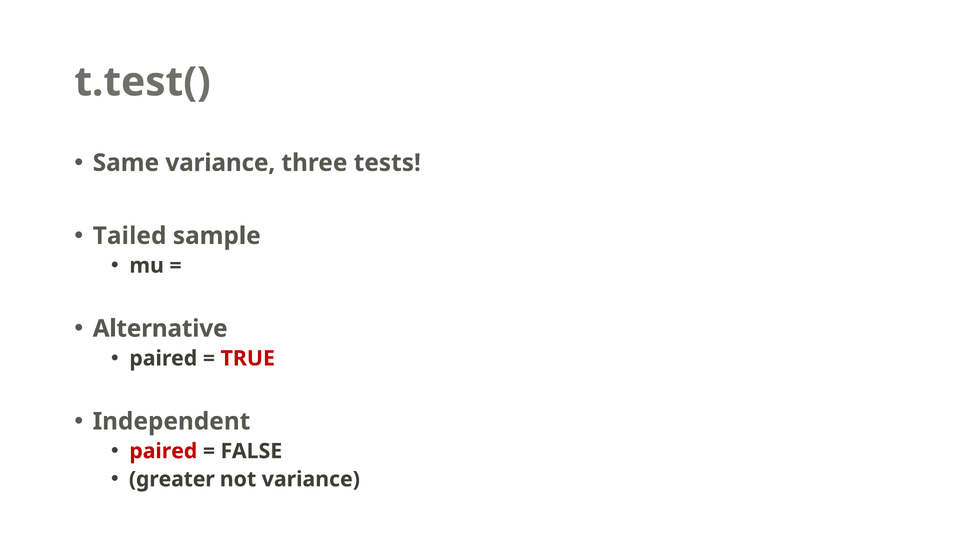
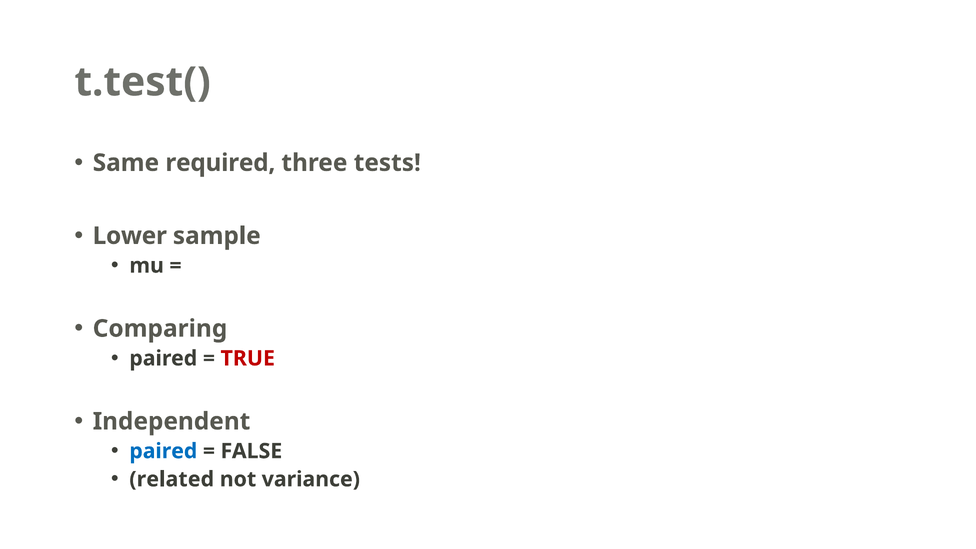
Same variance: variance -> required (220, 163)
Tailed: Tailed -> Lower (130, 236)
Alternative: Alternative -> Comparing (160, 329)
paired colour: red -> blue (163, 451)
greater: greater -> related (172, 479)
